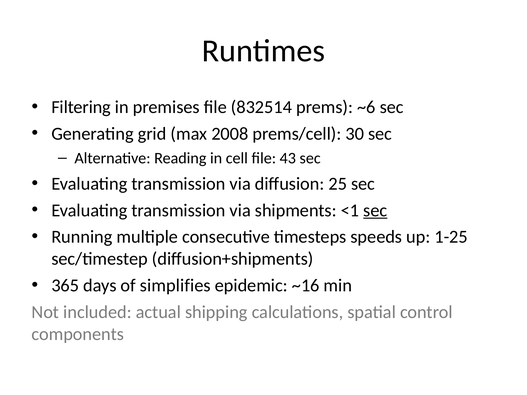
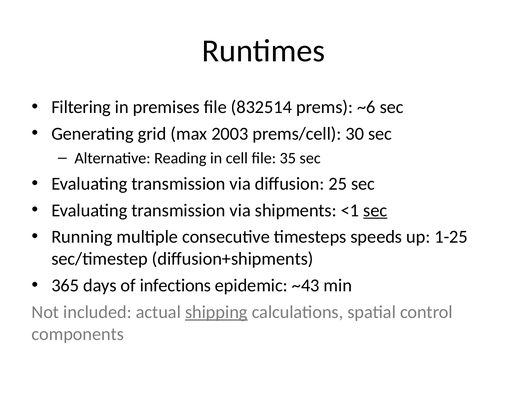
2008: 2008 -> 2003 (230, 134)
43: 43 -> 35 (288, 158)
simplifies: simplifies -> infections (175, 286)
~16: ~16 -> ~43 (306, 286)
shipping underline: none -> present (216, 312)
